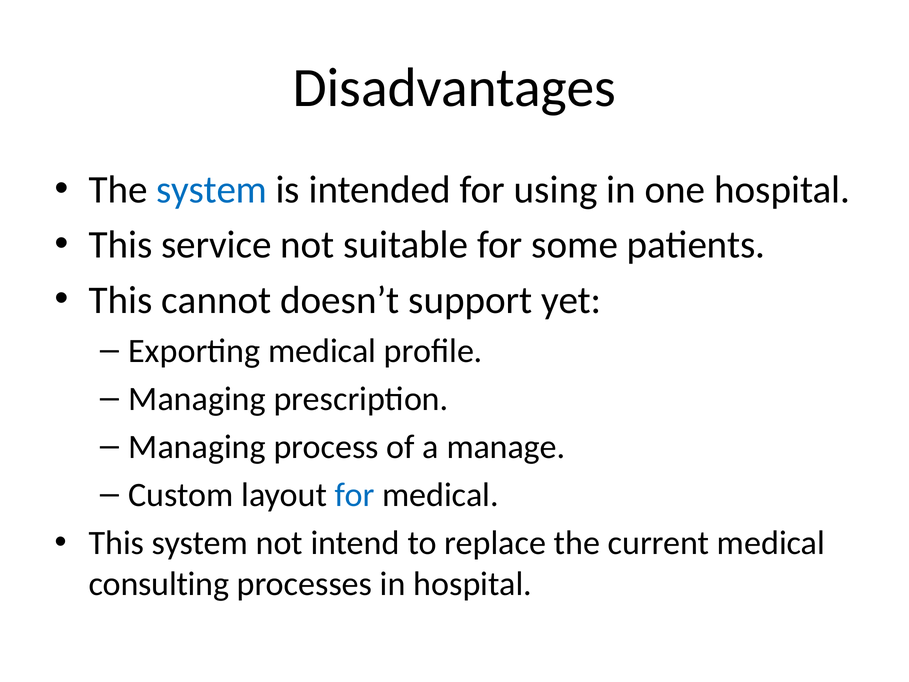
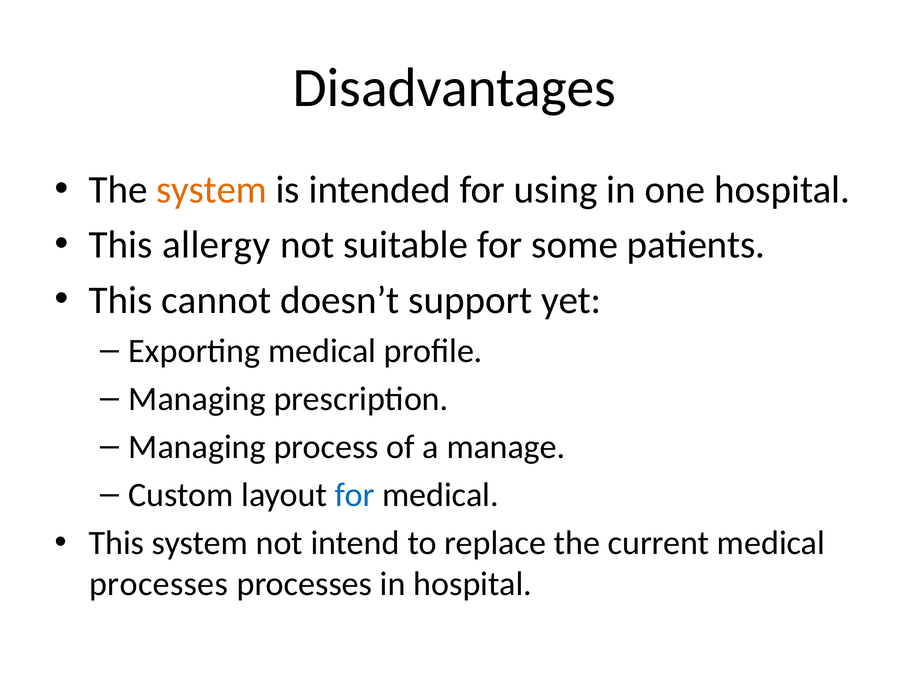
system colour: blue -> orange (212, 190)
service: service -> allergy (216, 245)
consulting: consulting -> processes (159, 584)
